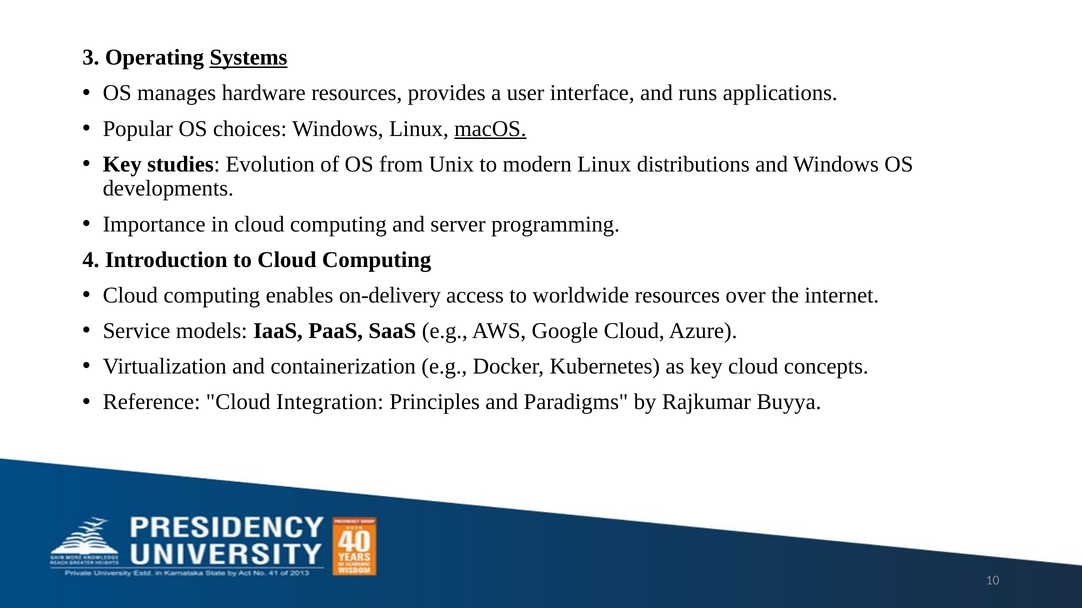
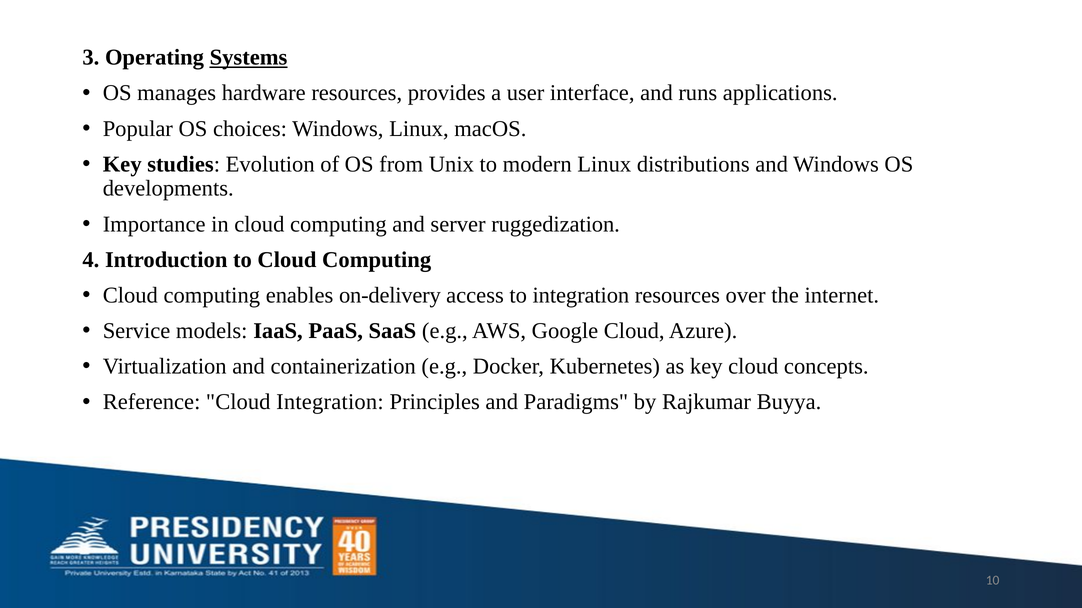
macOS underline: present -> none (490, 129)
programming: programming -> ruggedization (556, 224)
to worldwide: worldwide -> integration (581, 296)
